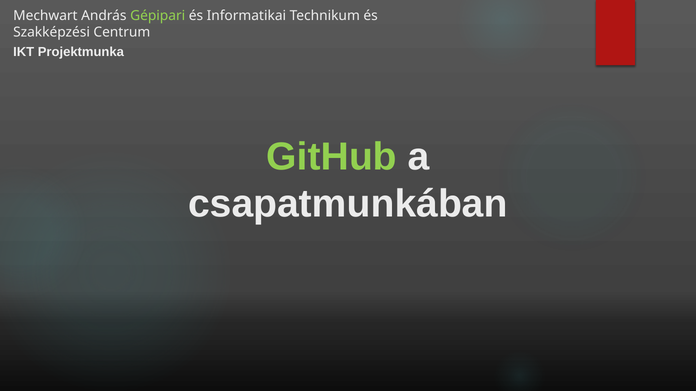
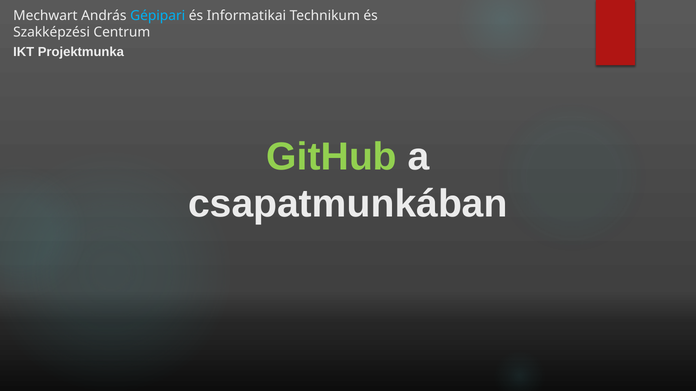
Gépipari colour: light green -> light blue (158, 16)
